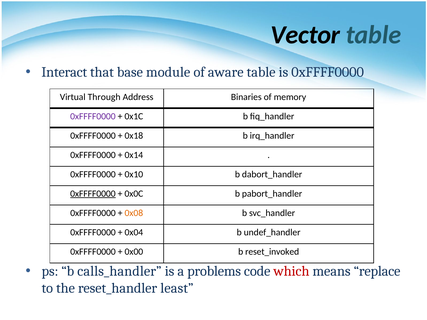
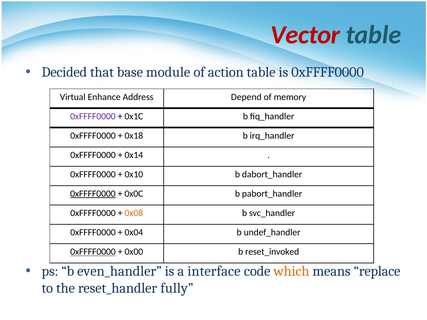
Vector colour: black -> red (305, 35)
Interact: Interact -> Decided (64, 72)
aware: aware -> action (226, 72)
Through: Through -> Enhance (104, 97)
Binaries: Binaries -> Depend (246, 97)
0xFFFF0000 underline: none -> present (93, 252)
calls_handler: calls_handler -> even_handler (119, 271)
problems: problems -> interface (214, 271)
which colour: red -> orange (291, 271)
least: least -> fully (177, 288)
